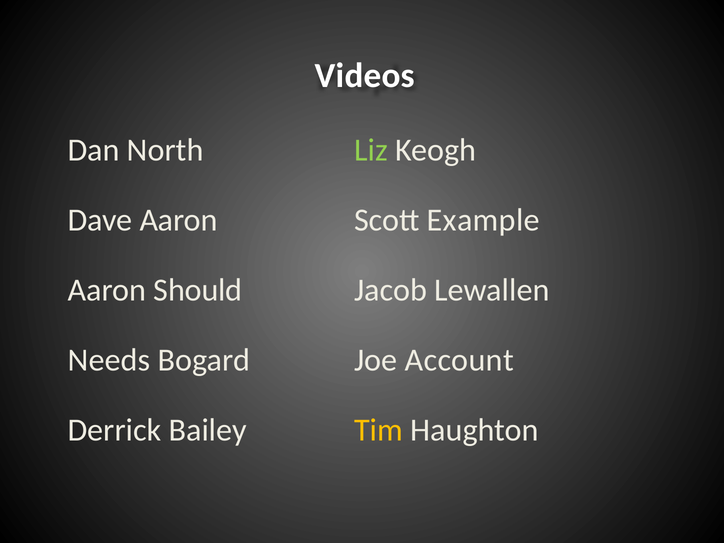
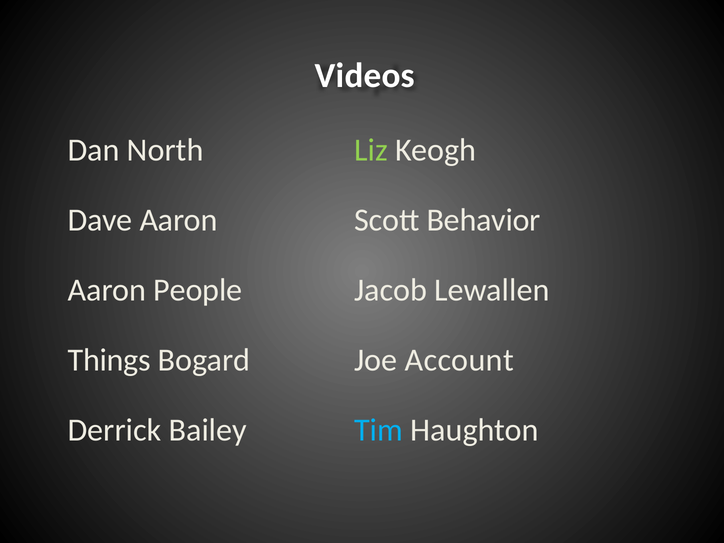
Example: Example -> Behavior (484, 220)
Should: Should -> People (198, 290)
Needs: Needs -> Things (109, 360)
Tim colour: yellow -> light blue (379, 430)
